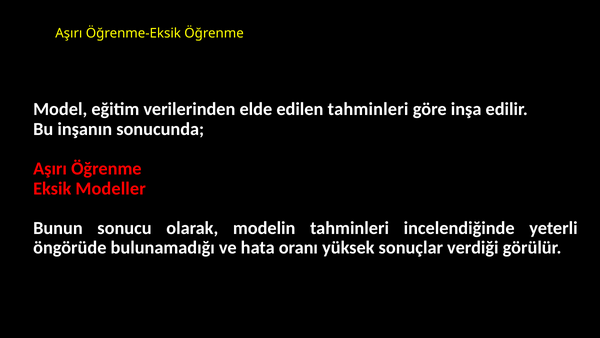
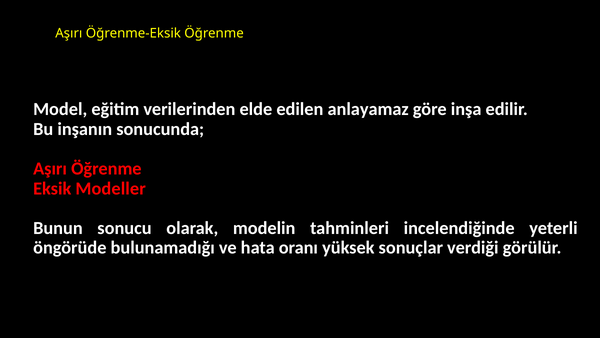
edilen tahminleri: tahminleri -> anlayamaz (368, 109)
